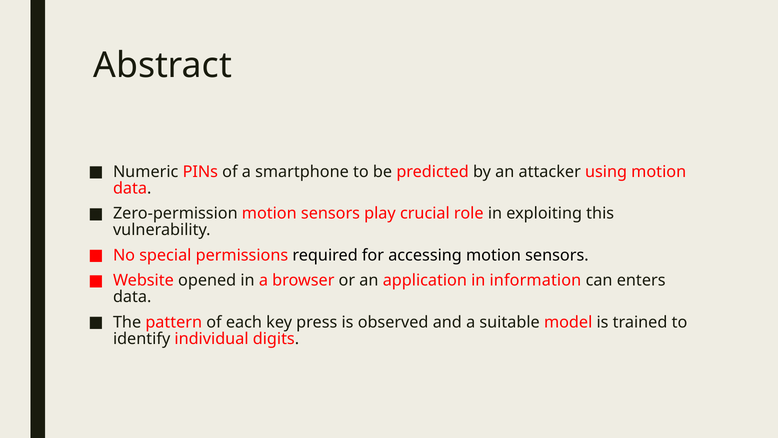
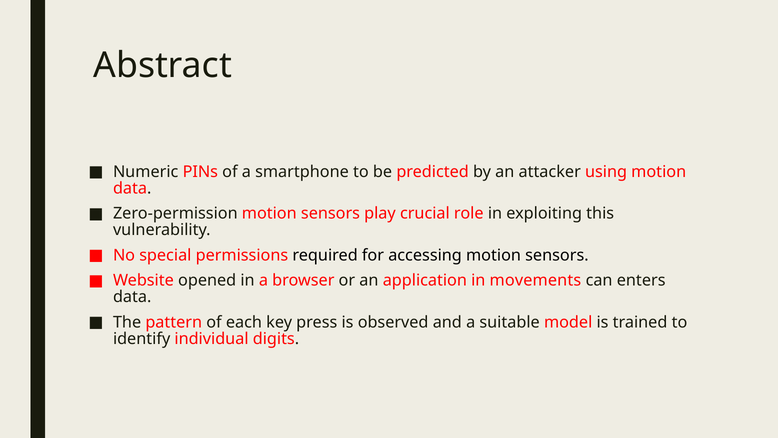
information: information -> movements (535, 280)
